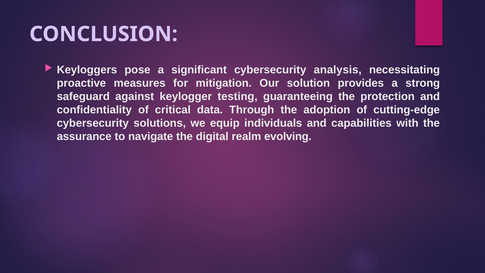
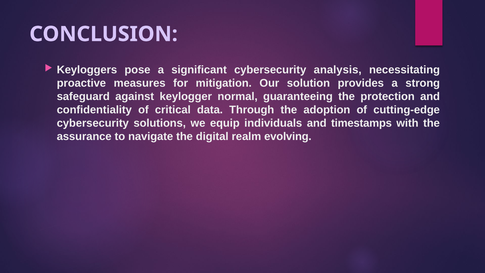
testing: testing -> normal (238, 97)
capabilities: capabilities -> timestamps (362, 123)
